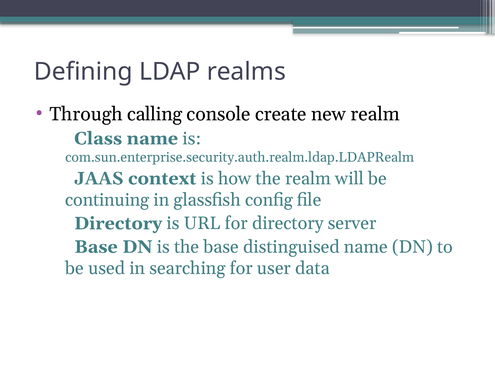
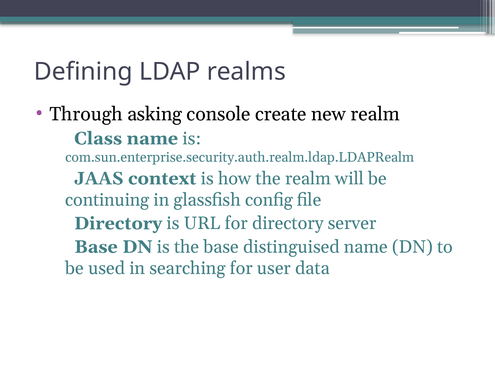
calling: calling -> asking (155, 114)
